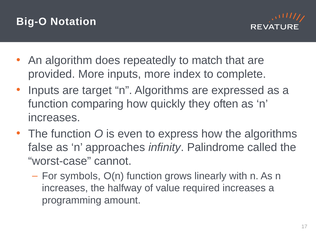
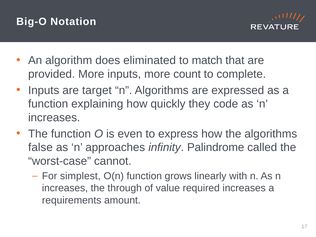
repeatedly: repeatedly -> eliminated (150, 60)
index: index -> count (187, 74)
comparing: comparing -> explaining (97, 104)
often: often -> code (226, 104)
symbols: symbols -> simplest (80, 176)
halfway: halfway -> through (125, 188)
programming: programming -> requirements (72, 200)
